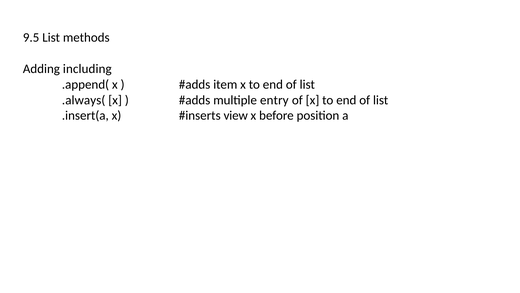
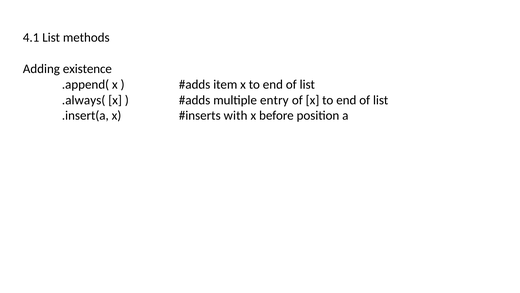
9.5: 9.5 -> 4.1 (31, 37)
including: including -> existence (87, 69)
view: view -> with (236, 115)
